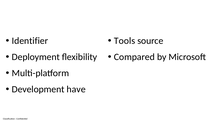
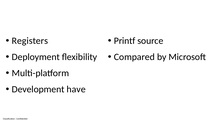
Identifier: Identifier -> Registers (30, 41)
Tools: Tools -> Printf (125, 41)
